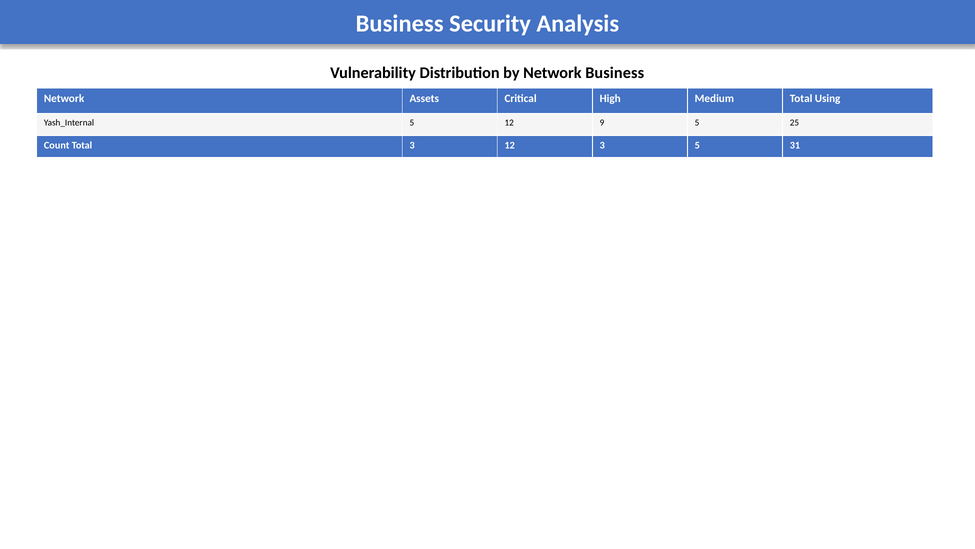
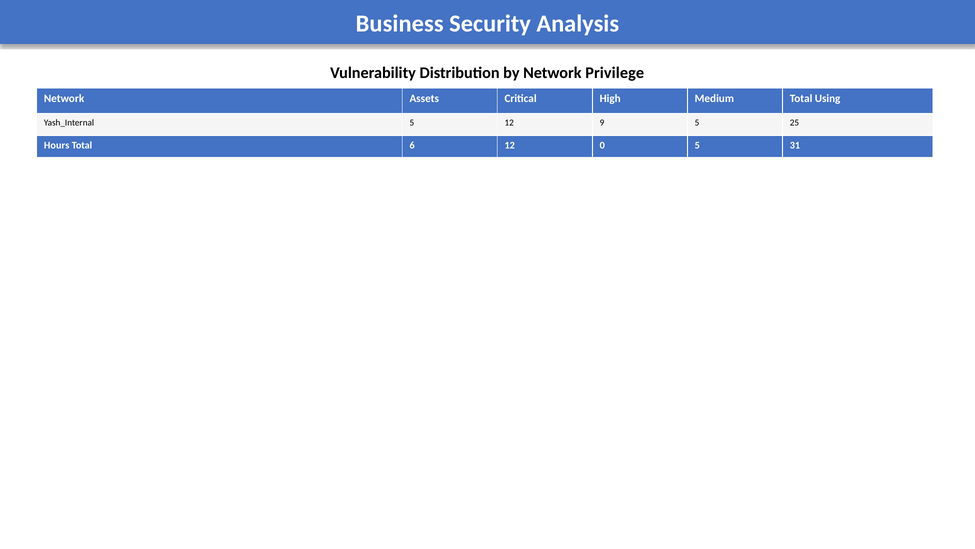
Network Business: Business -> Privilege (615, 73)
Count: Count -> Hours (57, 145)
Total 3: 3 -> 6 (412, 145)
12 3: 3 -> 0 (602, 145)
